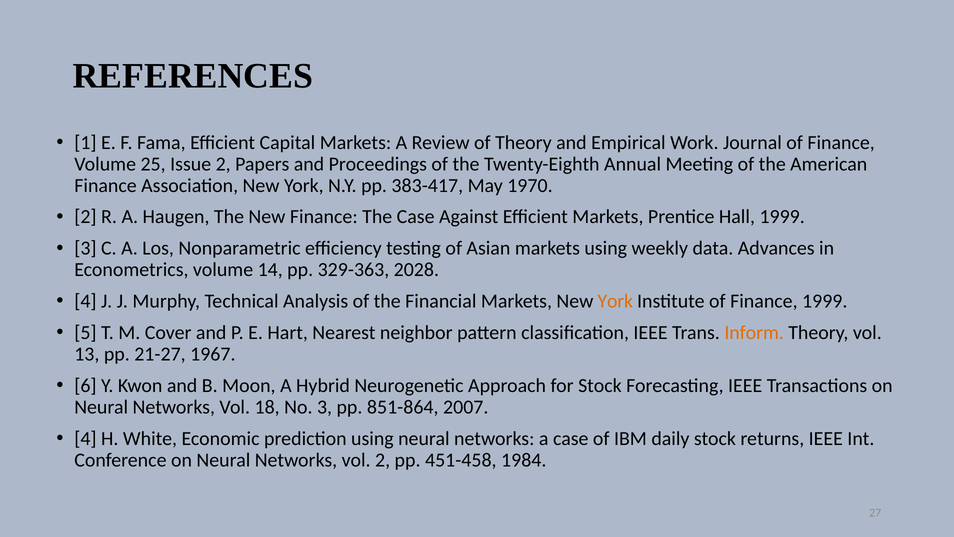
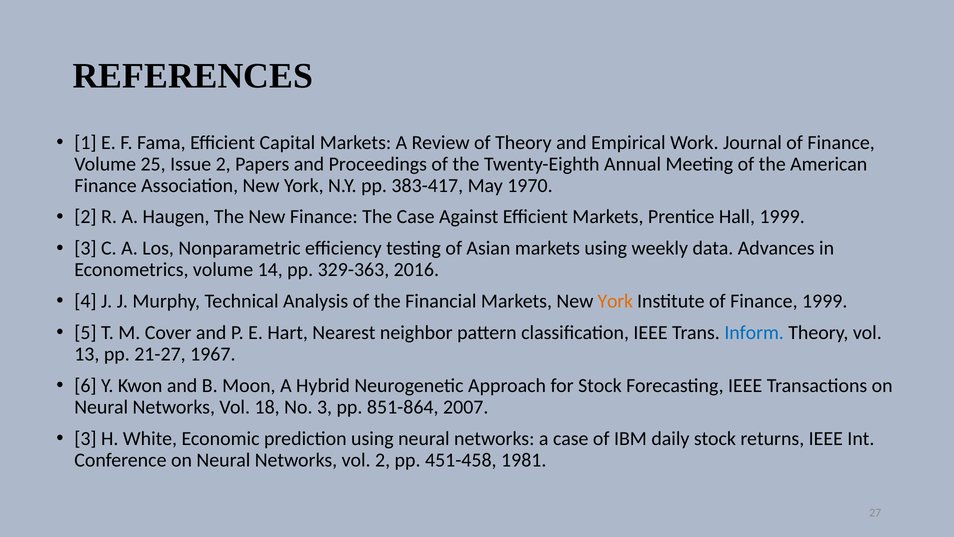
2028: 2028 -> 2016 (416, 270)
Inform colour: orange -> blue (754, 332)
4: 4 -> 3 (85, 438)
1984: 1984 -> 1981 (524, 460)
